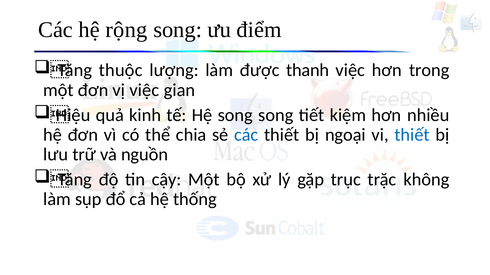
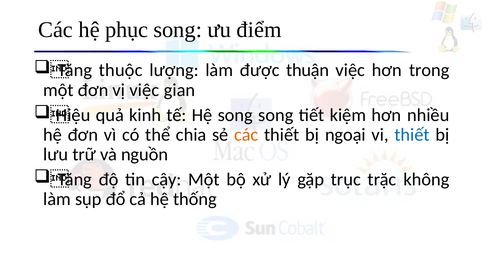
rộng: rộng -> phục (127, 30)
thanh: thanh -> thuận (308, 70)
các colour: blue -> orange (246, 135)
